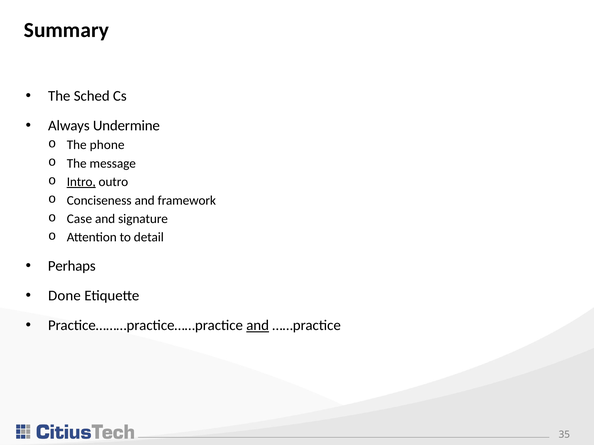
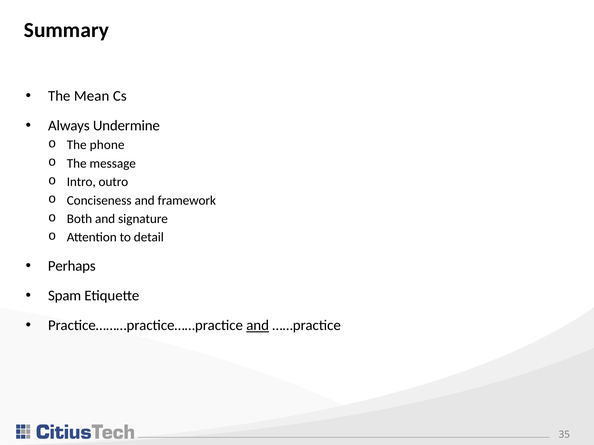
Sched: Sched -> Mean (92, 96)
Intro underline: present -> none (81, 182)
Case: Case -> Both (79, 219)
Done: Done -> Spam (65, 296)
